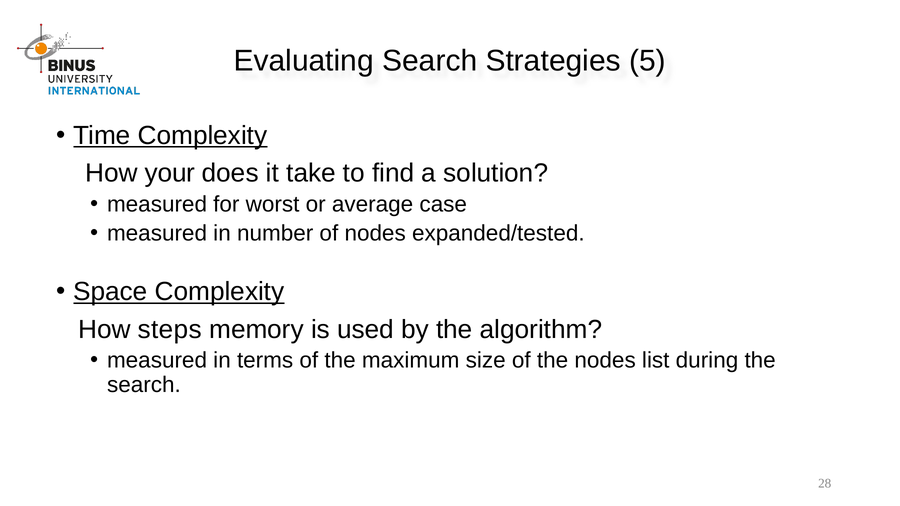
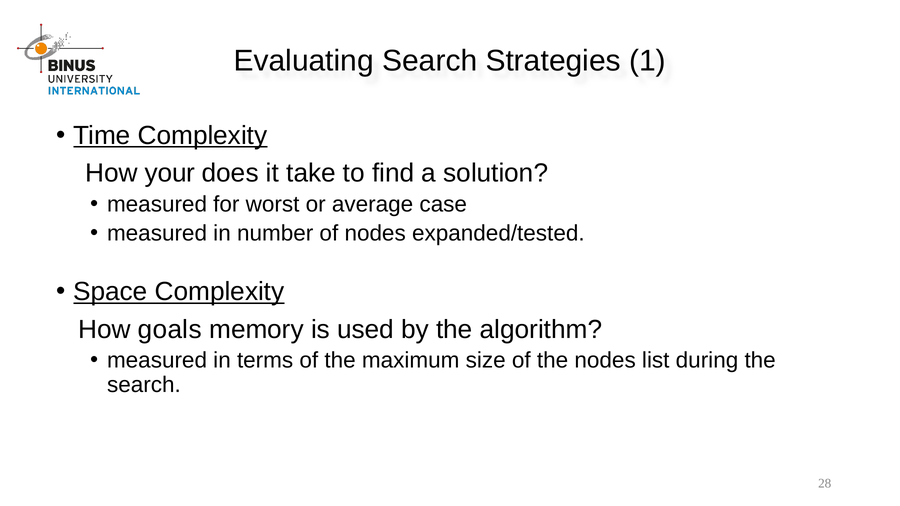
5: 5 -> 1 (647, 61)
steps: steps -> goals (170, 330)
